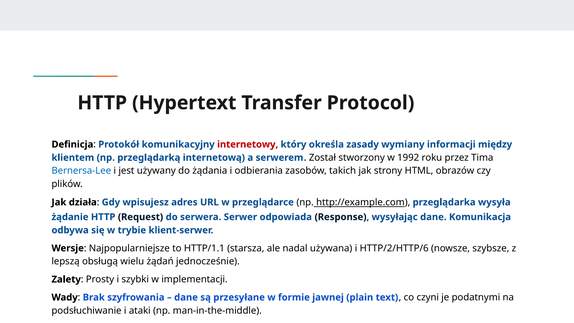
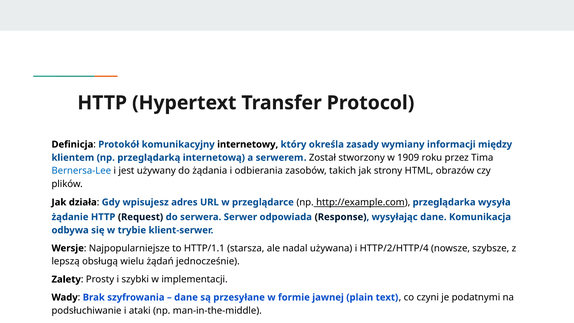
internetowy colour: red -> black (248, 144)
1992: 1992 -> 1909 (408, 158)
HTTP/2/HTTP/6: HTTP/2/HTTP/6 -> HTTP/2/HTTP/4 (394, 248)
